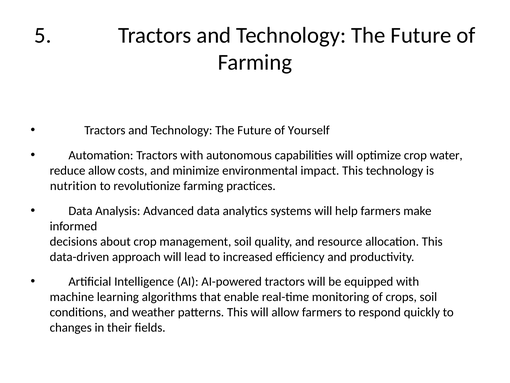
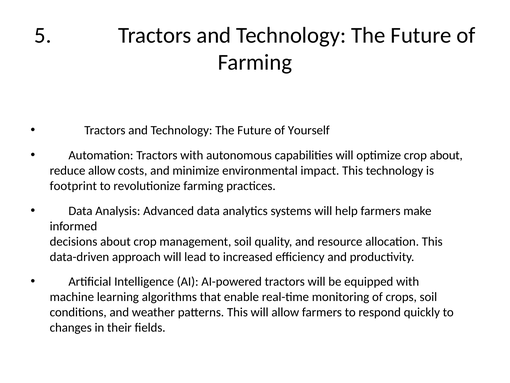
crop water: water -> about (446, 155)
nutrition: nutrition -> footprint (73, 186)
